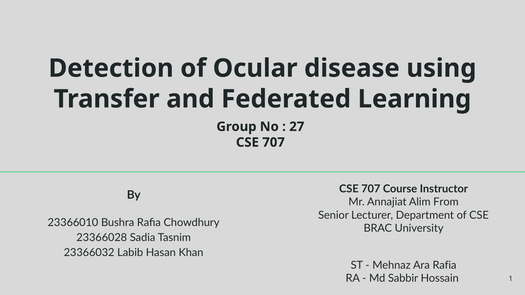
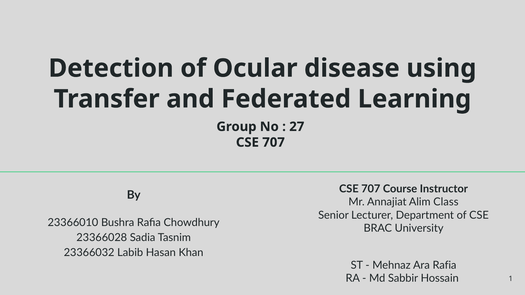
From: From -> Class (446, 202)
